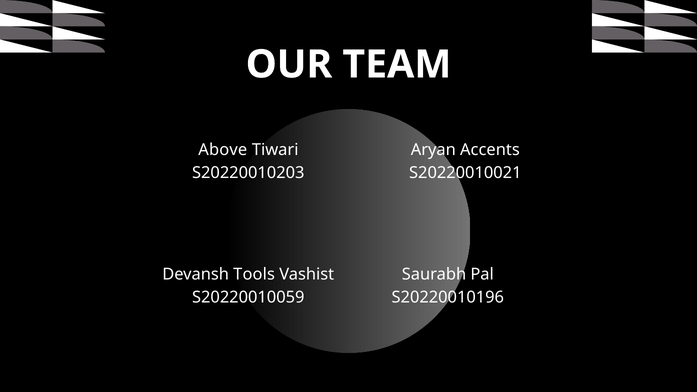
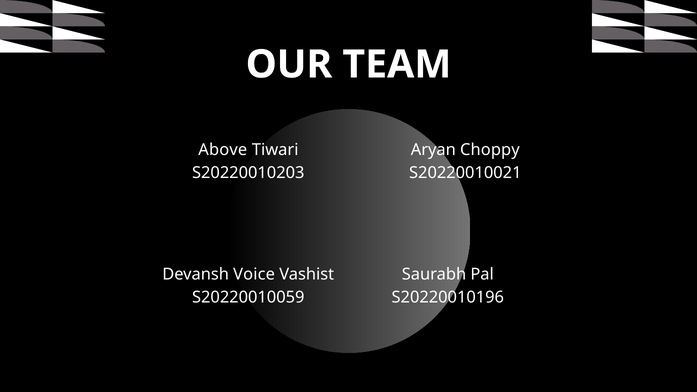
Accents: Accents -> Choppy (490, 150)
Tools: Tools -> Voice (254, 274)
